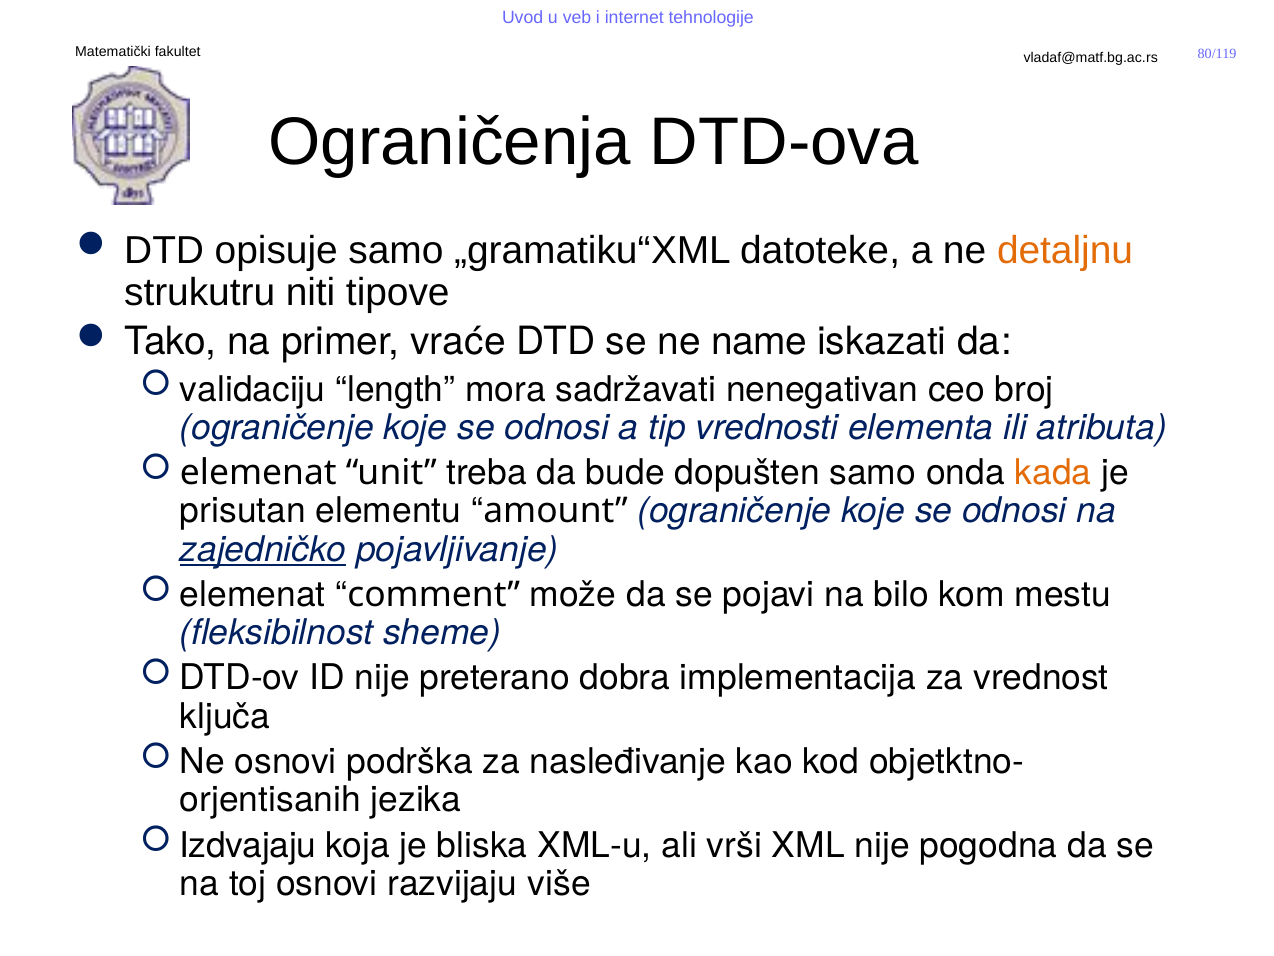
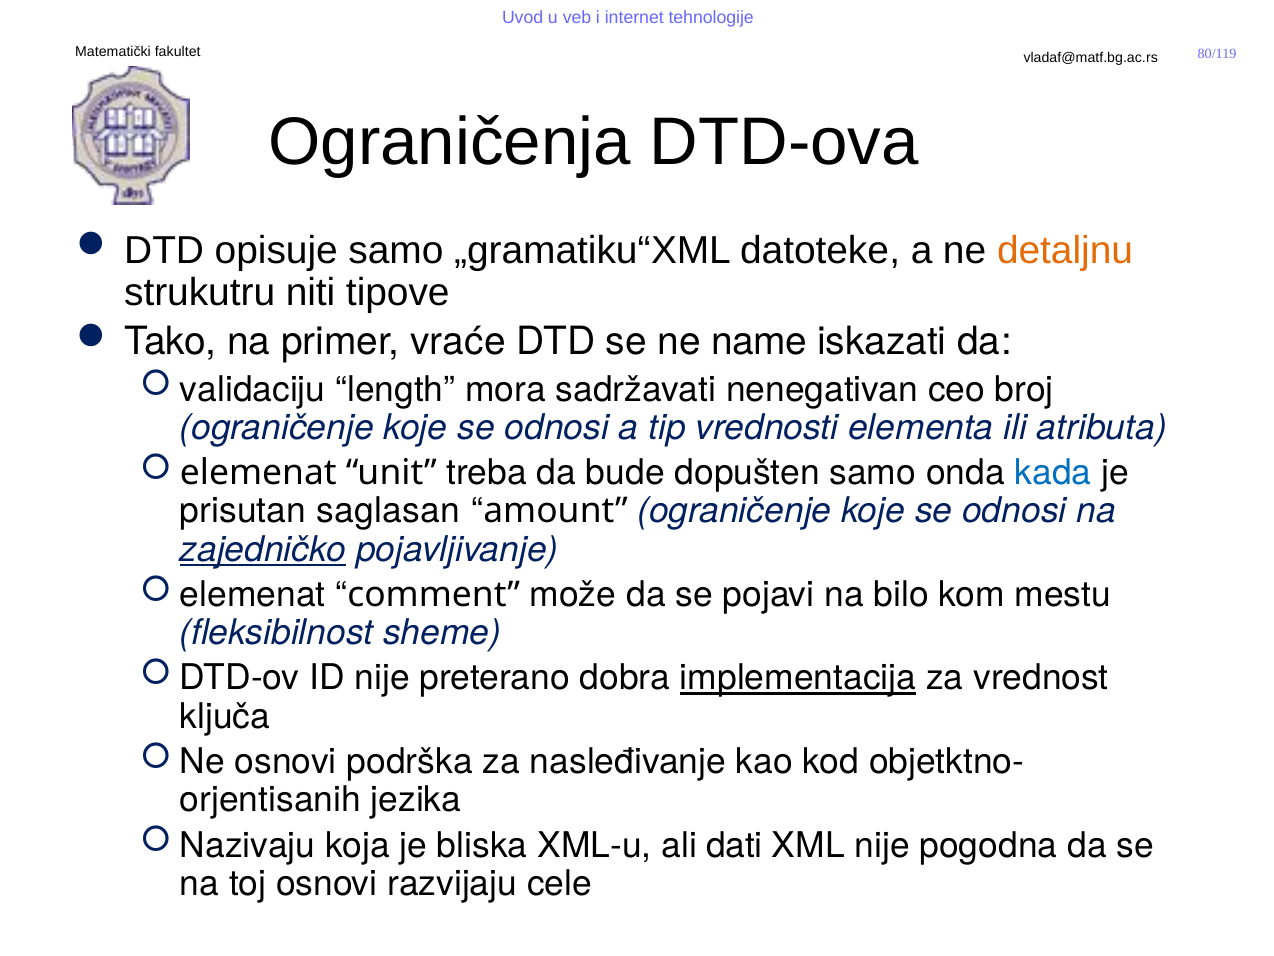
kada colour: orange -> blue (1053, 473)
elementu: elementu -> saglasan (388, 511)
implementacija underline: none -> present (798, 678)
Izdvajaju: Izdvajaju -> Nazivaju (248, 845)
vrši: vrši -> dati (735, 845)
više: više -> cele (560, 883)
